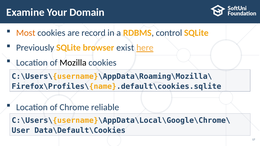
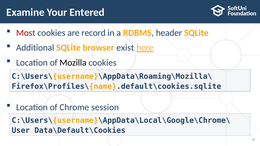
Domain: Domain -> Entered (87, 12)
Most colour: orange -> red (26, 33)
control: control -> header (169, 33)
Previously: Previously -> Additional (35, 48)
reliable: reliable -> session (105, 107)
